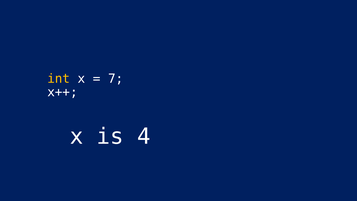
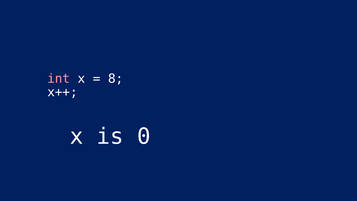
int colour: yellow -> pink (59, 79)
7: 7 -> 8 (116, 79)
4: 4 -> 0 (144, 136)
